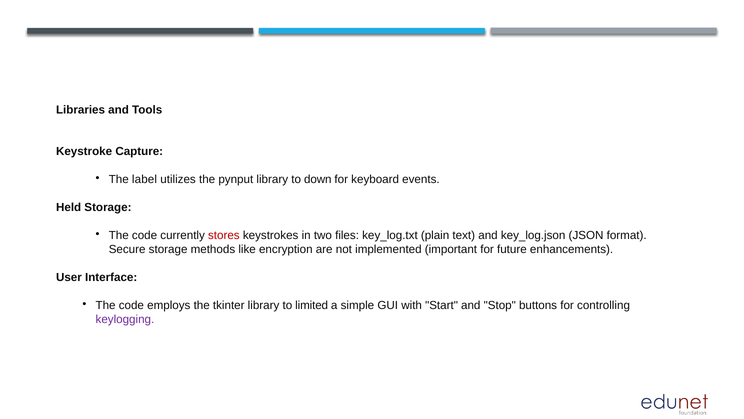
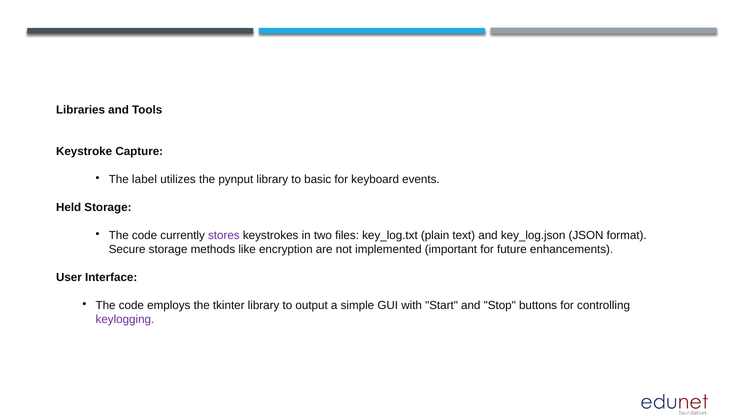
down: down -> basic (318, 179)
stores colour: red -> purple (224, 235)
limited: limited -> output (312, 305)
